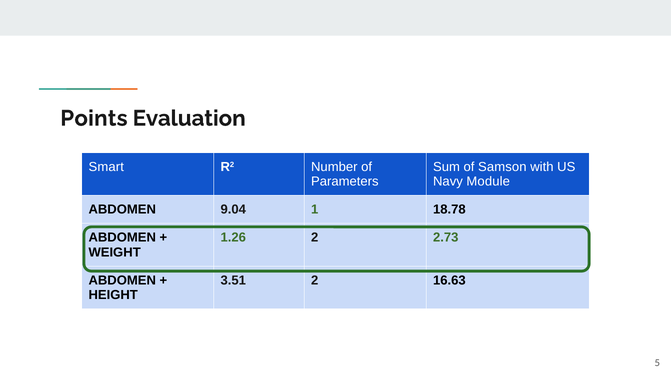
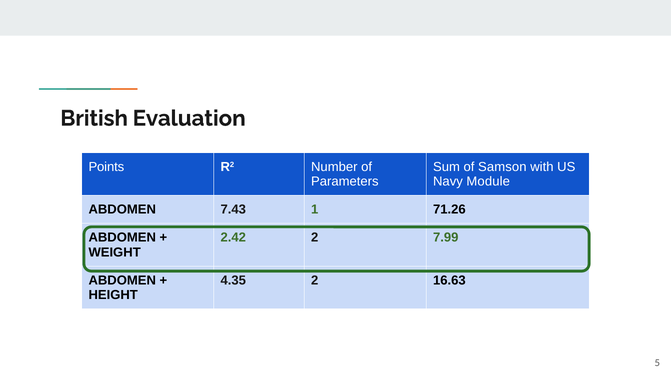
Points: Points -> British (94, 118)
Smart: Smart -> Points (106, 167)
9.04: 9.04 -> 7.43 (233, 210)
18.78: 18.78 -> 71.26 (449, 210)
1.26: 1.26 -> 2.42 (233, 238)
2.73: 2.73 -> 7.99 (446, 238)
3.51: 3.51 -> 4.35 (233, 281)
